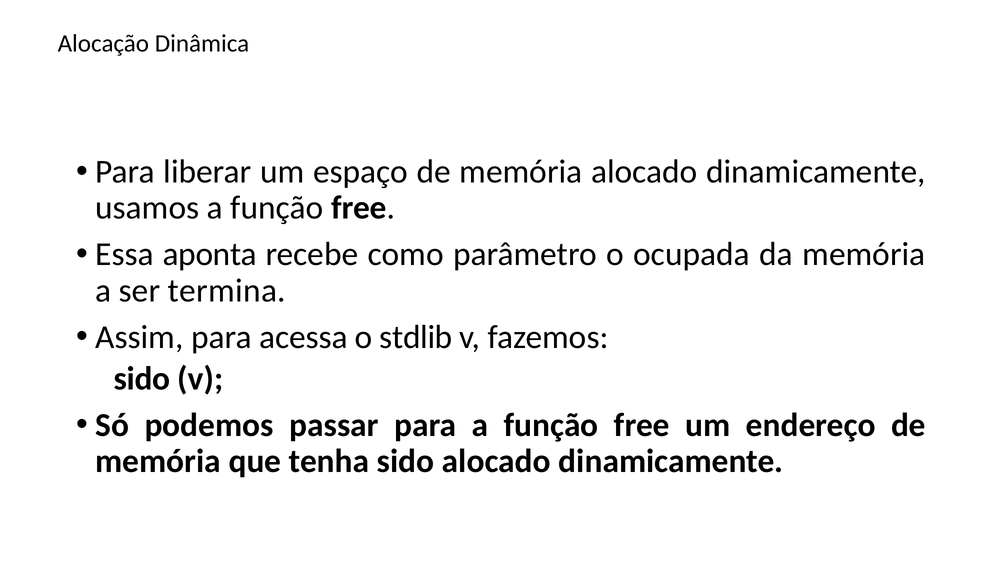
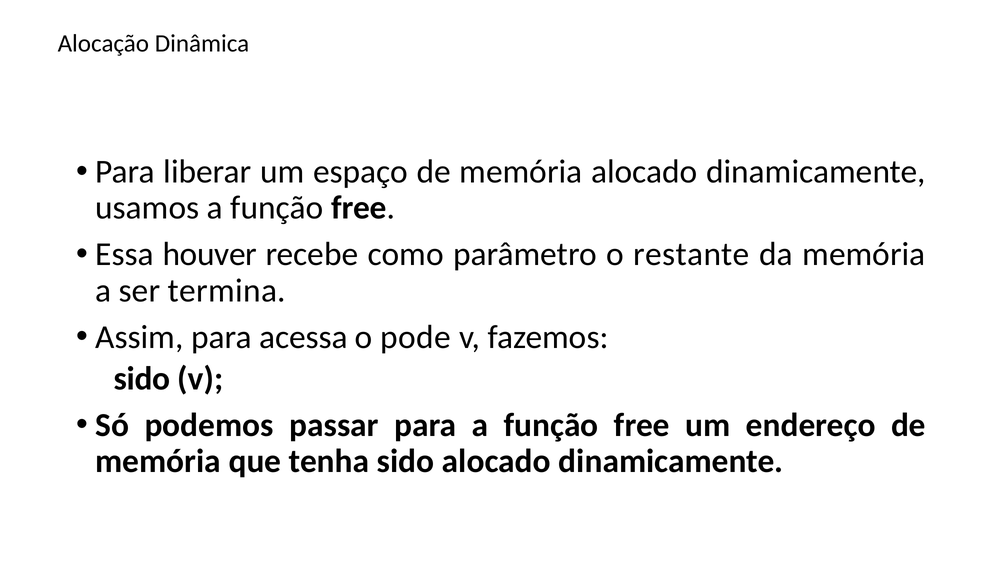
aponta: aponta -> houver (210, 255)
ocupada: ocupada -> restante (691, 255)
stdlib: stdlib -> pode (416, 337)
